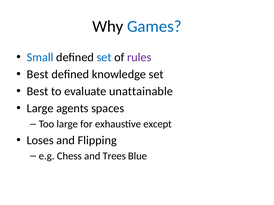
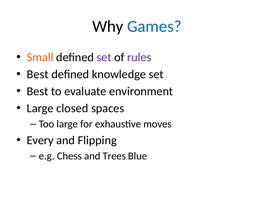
Small colour: blue -> orange (40, 57)
set colour: blue -> purple (104, 57)
unattainable: unattainable -> environment (141, 92)
agents: agents -> closed (72, 109)
except: except -> moves (157, 124)
Loses: Loses -> Every (40, 141)
